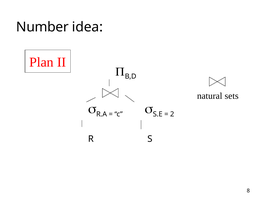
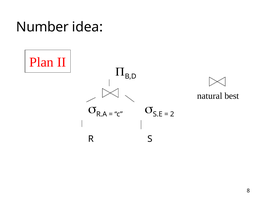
sets: sets -> best (232, 96)
